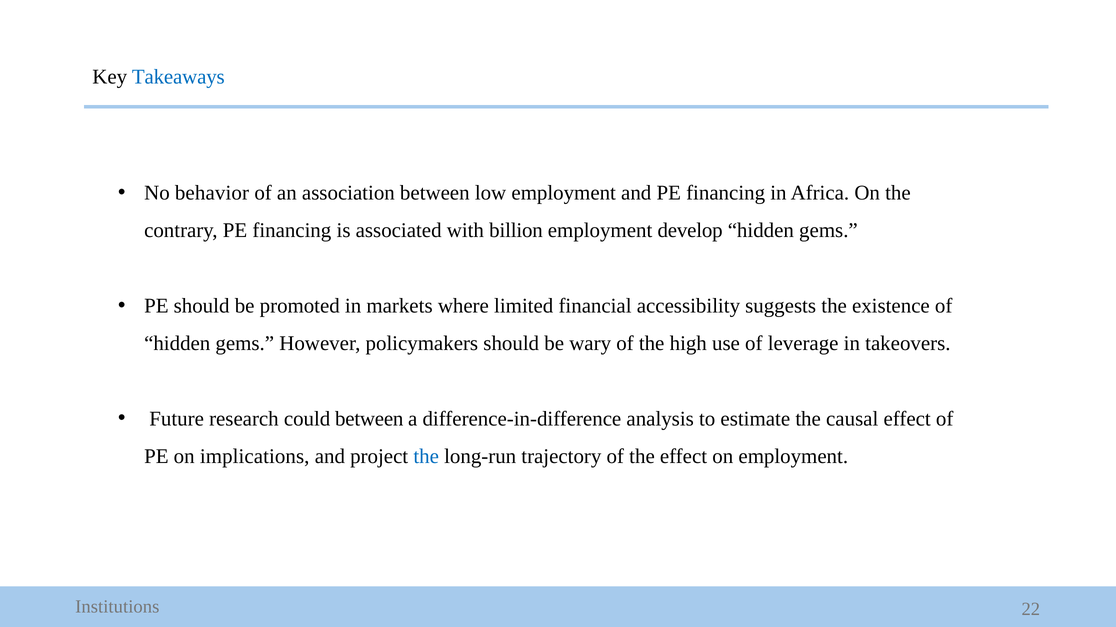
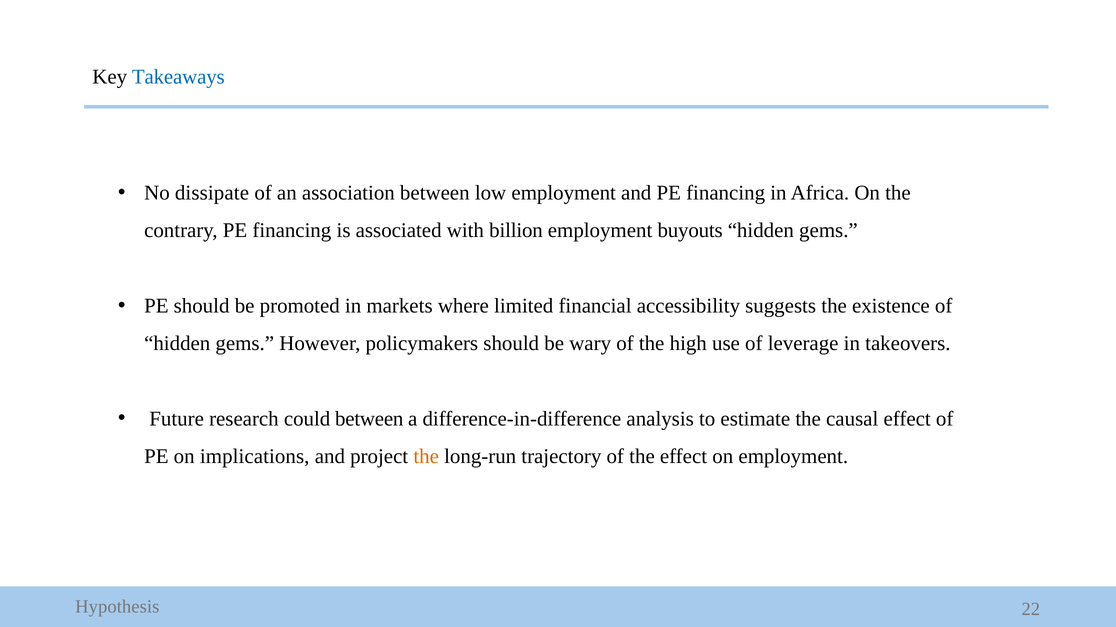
behavior: behavior -> dissipate (212, 193)
develop: develop -> buyouts (690, 231)
the colour: blue -> orange (426, 457)
Institutions: Institutions -> Hypothesis (117, 608)
